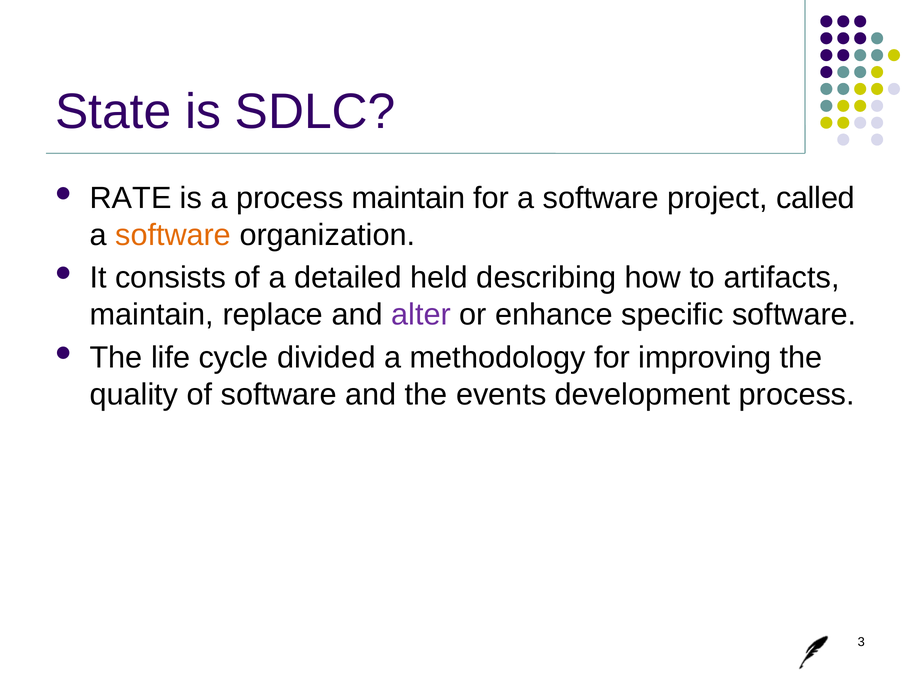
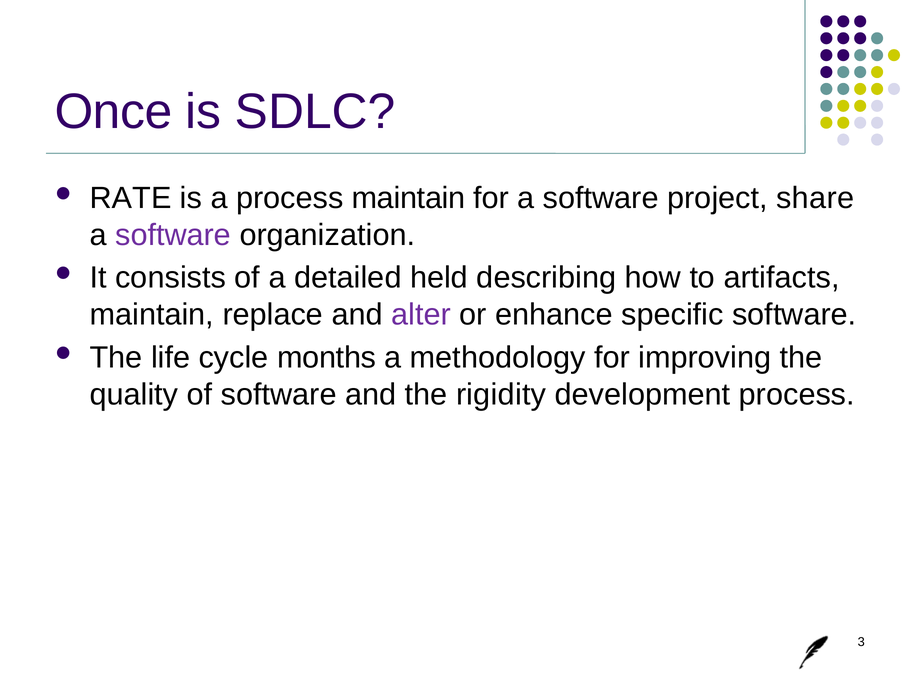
State: State -> Once (114, 112)
called: called -> share (815, 198)
software colour: orange -> purple (173, 235)
divided: divided -> months (327, 358)
events: events -> rigidity (501, 394)
